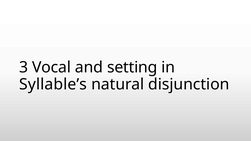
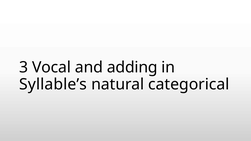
setting: setting -> adding (132, 67)
disjunction: disjunction -> categorical (189, 84)
